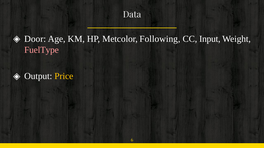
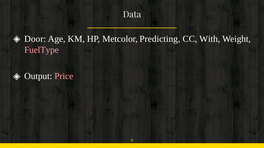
Following: Following -> Predicting (160, 39)
Input: Input -> With (210, 39)
Price colour: yellow -> pink (64, 76)
